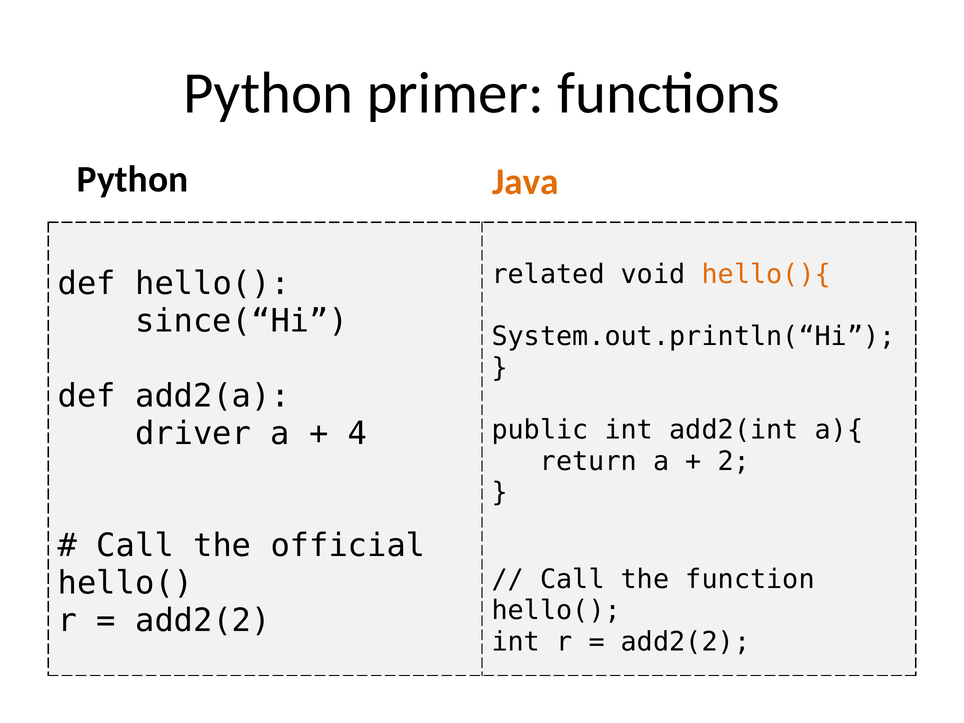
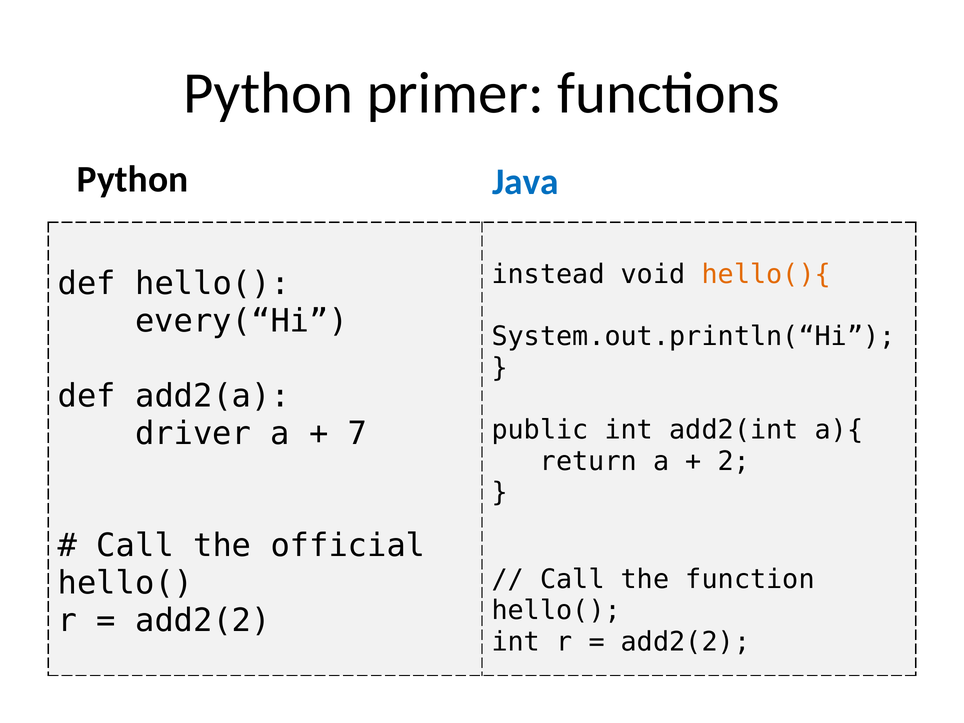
Java colour: orange -> blue (525, 182)
related: related -> instead (548, 274)
since(“Hi: since(“Hi -> every(“Hi (242, 321)
4: 4 -> 7 (357, 433)
